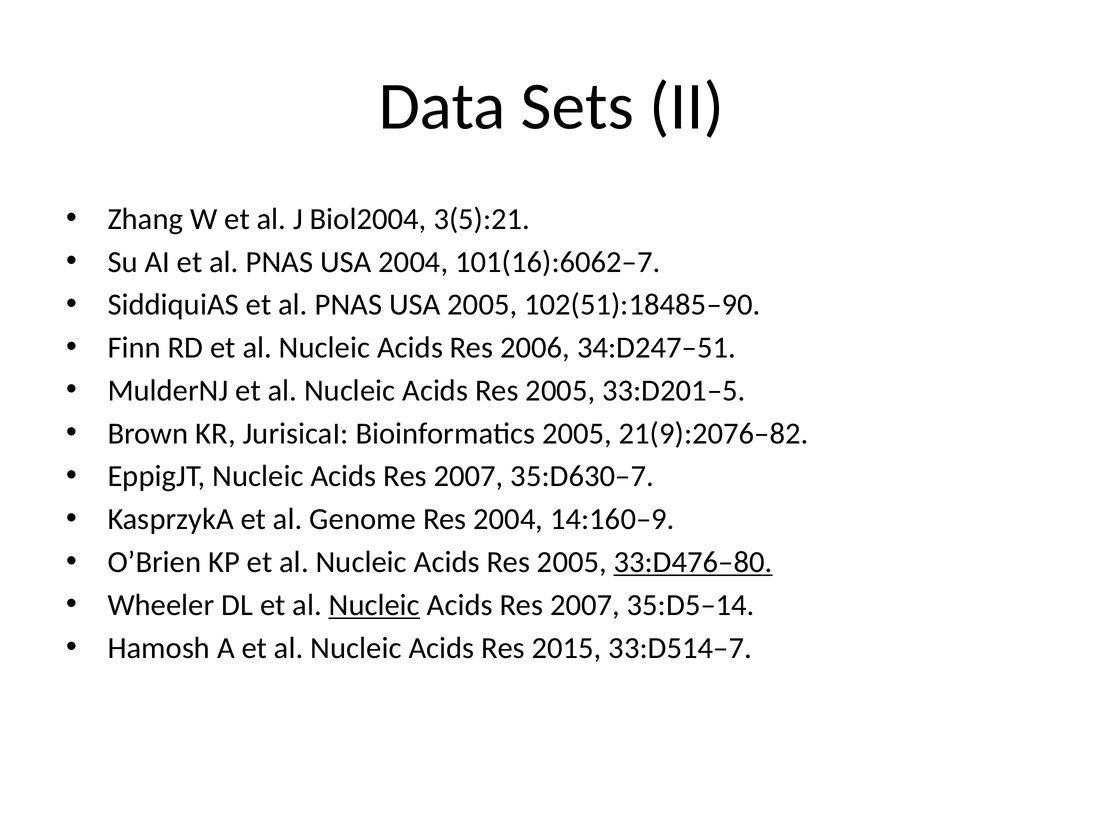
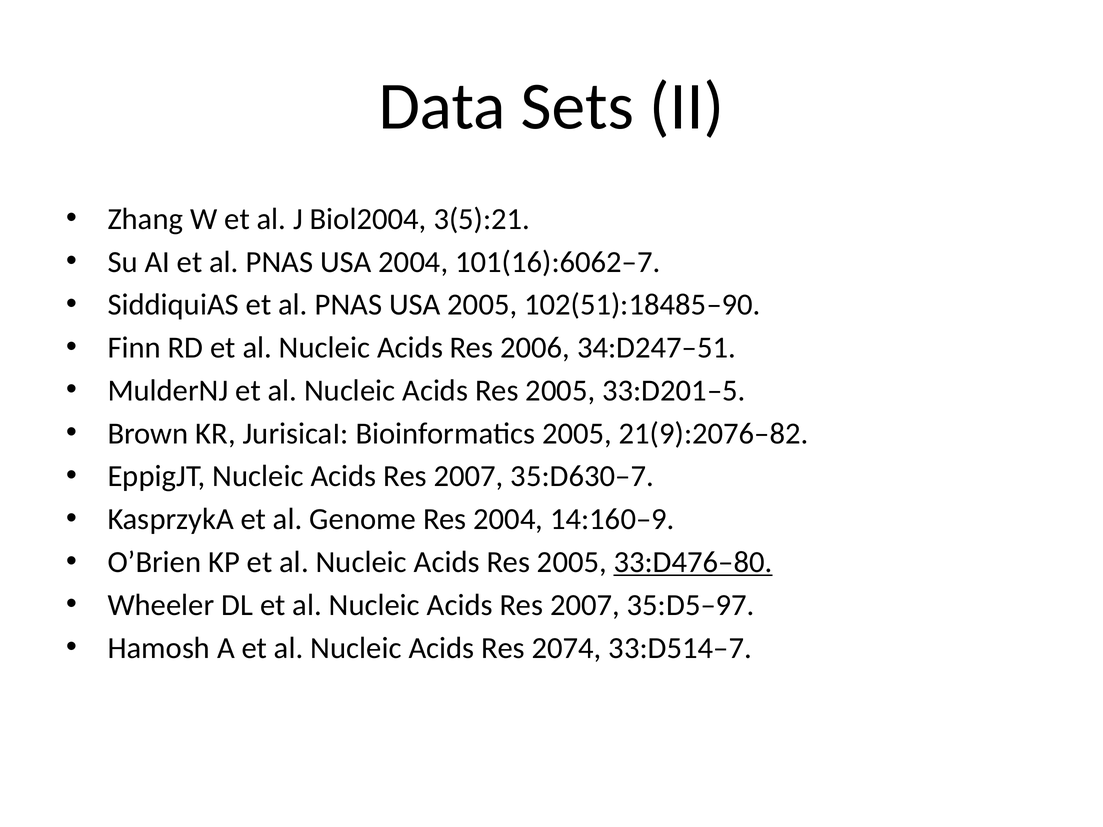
Nucleic underline: present -> none (374, 605)
35:D5–14: 35:D5–14 -> 35:D5–97 (691, 605)
2015: 2015 -> 2074 (567, 648)
